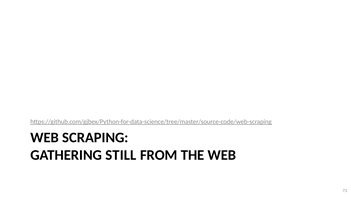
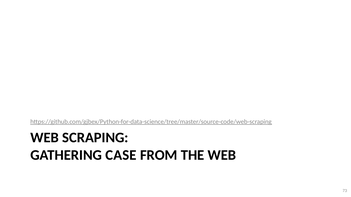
STILL: STILL -> CASE (121, 156)
